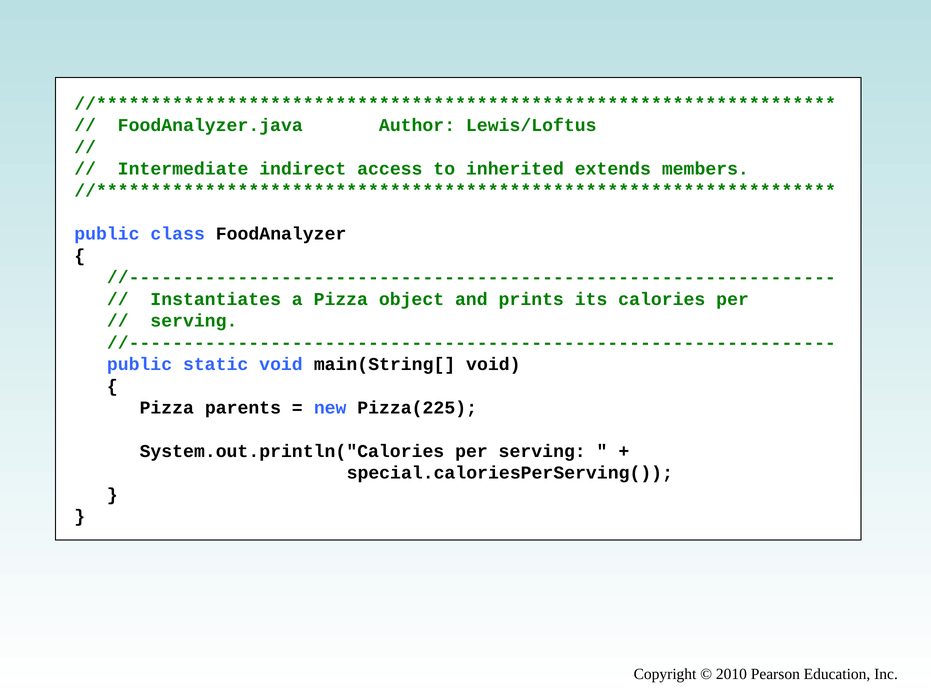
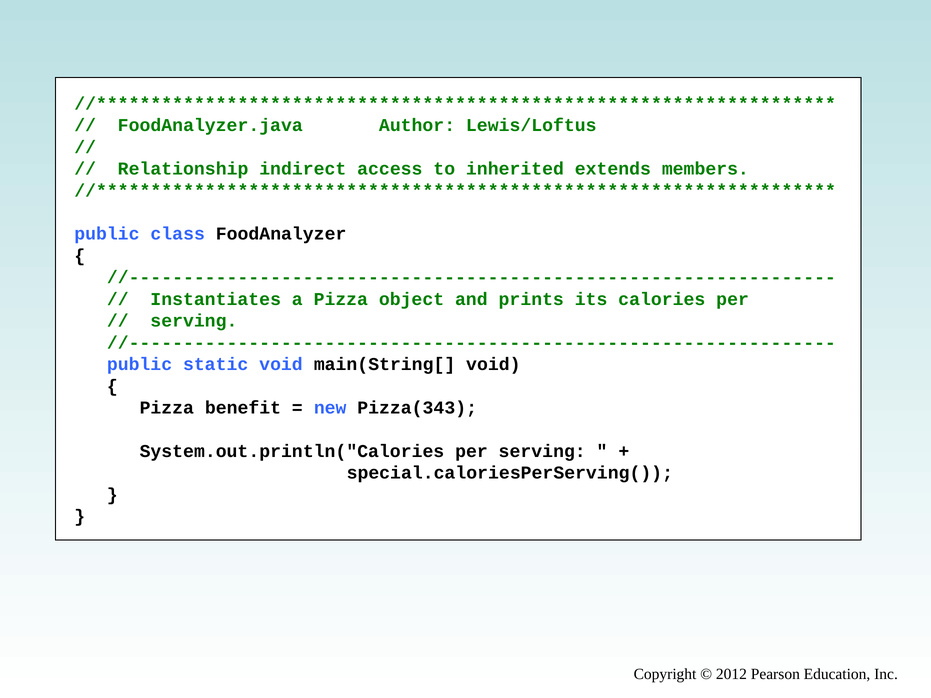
Intermediate: Intermediate -> Relationship (183, 169)
parents: parents -> benefit (243, 408)
Pizza(225: Pizza(225 -> Pizza(343 (417, 408)
2010: 2010 -> 2012 (731, 675)
